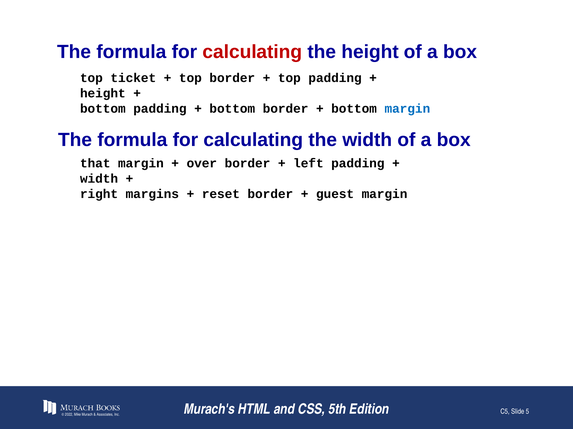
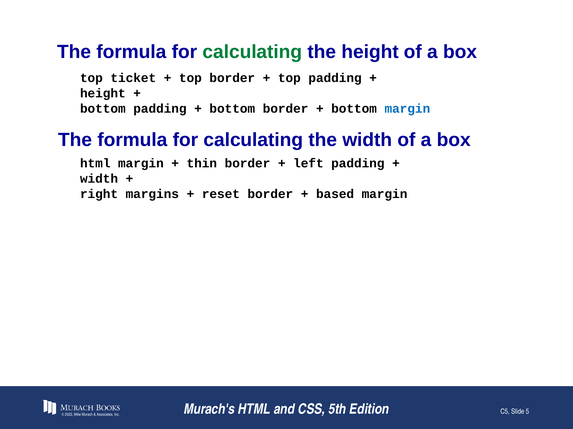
calculating colour: red -> green (252, 52)
that: that -> html (95, 164)
over: over -> thin (202, 164)
guest: guest -> based (335, 194)
